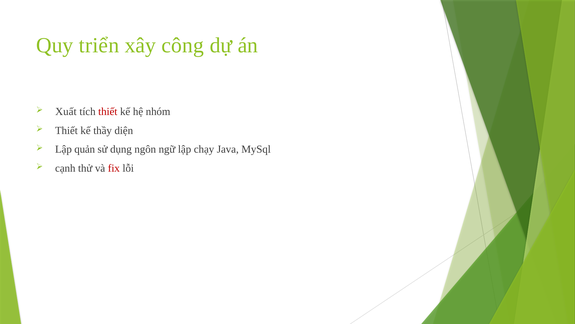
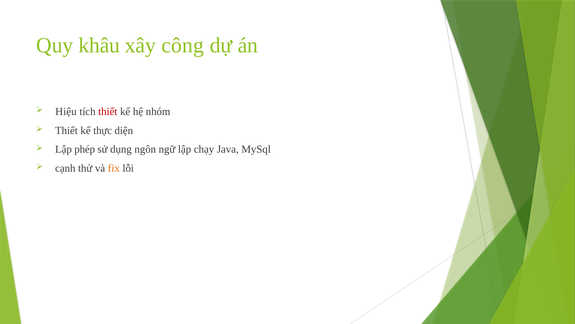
triển: triển -> khâu (99, 45)
Xuất: Xuất -> Hiệu (66, 111)
thầy: thầy -> thực (103, 130)
quản: quản -> phép (85, 149)
fix colour: red -> orange (114, 168)
